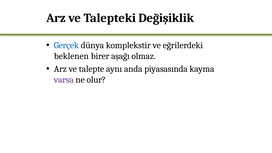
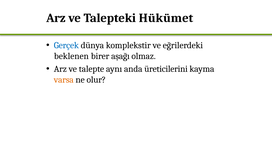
Değişiklik: Değişiklik -> Hükümet (166, 18)
piyasasında: piyasasında -> üreticilerini (166, 69)
varsa colour: purple -> orange (64, 80)
